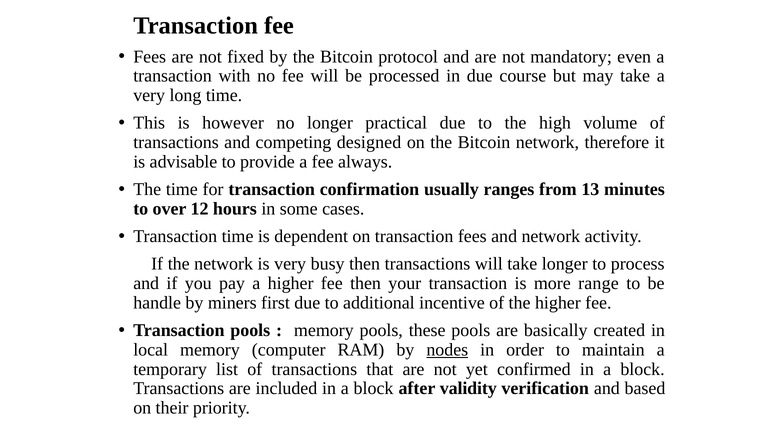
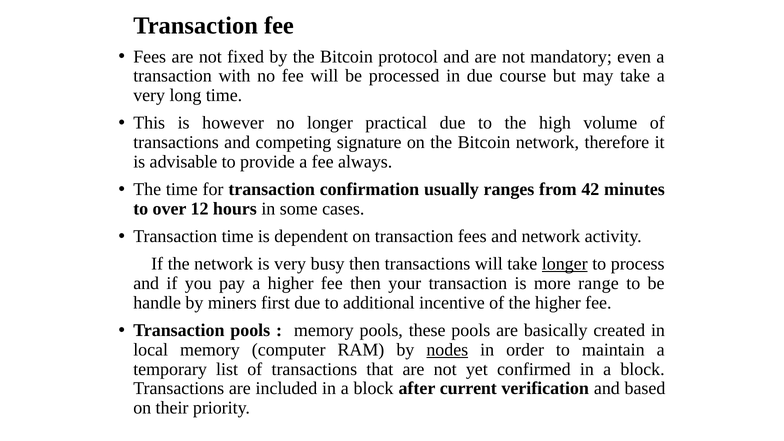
designed: designed -> signature (369, 142)
13: 13 -> 42 (590, 189)
longer underline: none -> present (565, 264)
validity: validity -> current (468, 388)
